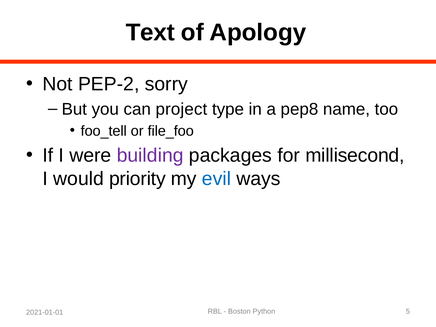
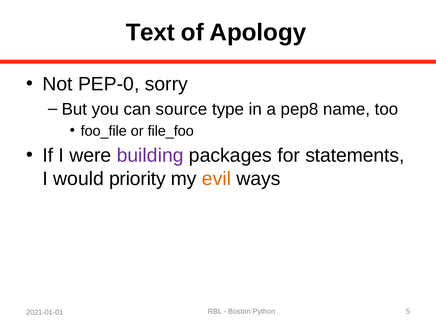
PEP-2: PEP-2 -> PEP-0 (109, 84)
project: project -> source (181, 109)
foo_tell: foo_tell -> foo_file (104, 131)
millisecond: millisecond -> statements (355, 155)
evil colour: blue -> orange (216, 179)
